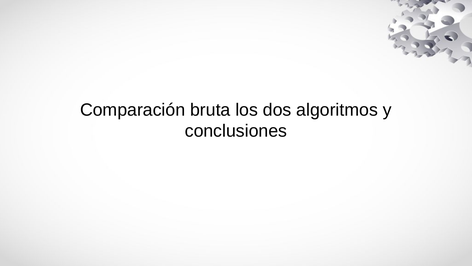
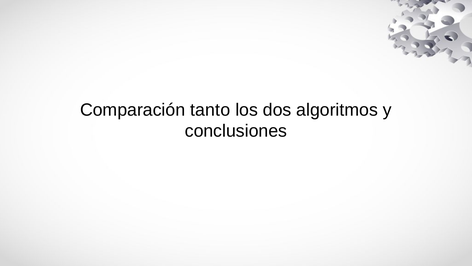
bruta: bruta -> tanto (210, 110)
